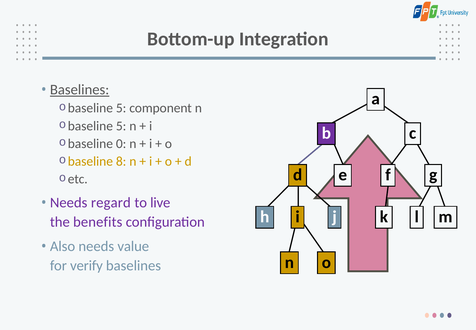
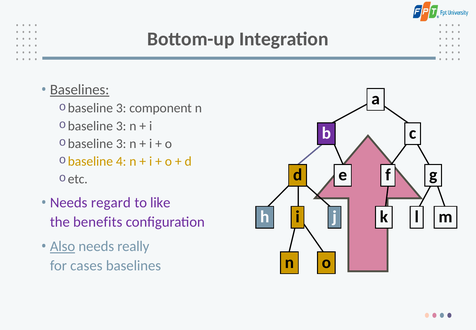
5: 5 -> 3 (121, 108)
5: 5 -> 3 (121, 126)
0: 0 -> 3 (121, 143)
8: 8 -> 4 (121, 161)
live: live -> like (160, 202)
Also underline: none -> present (63, 246)
value: value -> really (133, 246)
verify: verify -> cases (86, 265)
